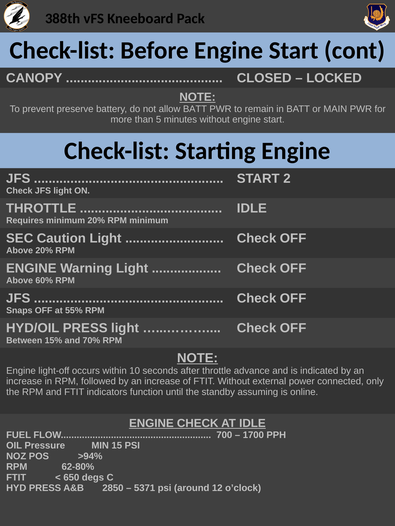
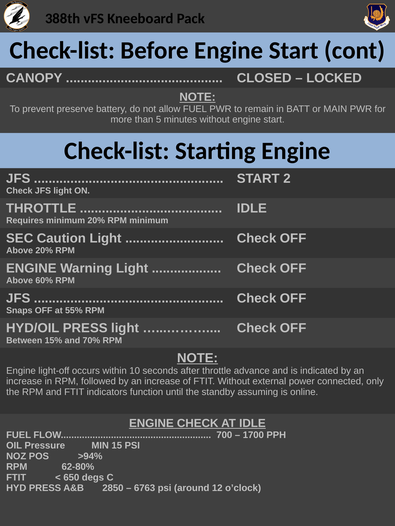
allow BATT: BATT -> FUEL (195, 109)
5371: 5371 -> 6763 (145, 489)
